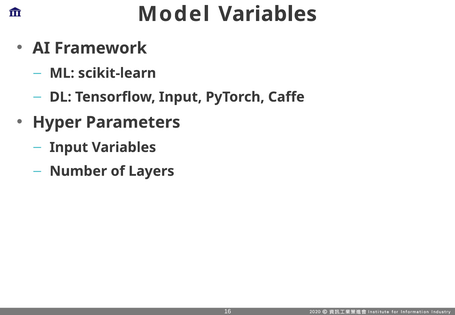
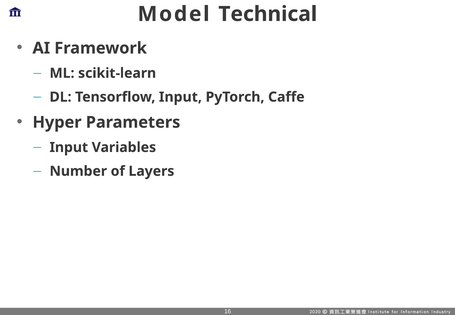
Model Variables: Variables -> Technical (268, 14)
